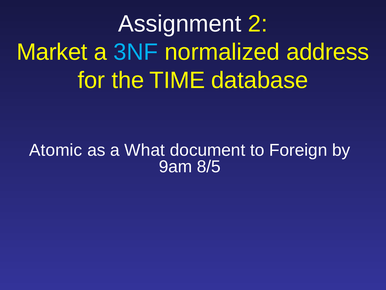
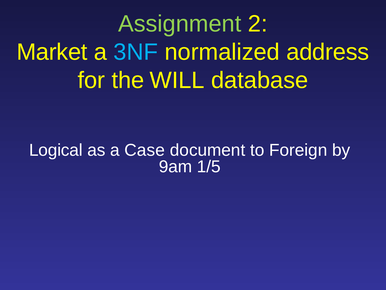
Assignment colour: white -> light green (180, 24)
TIME: TIME -> WILL (177, 80)
Atomic: Atomic -> Logical (56, 150)
What: What -> Case (145, 150)
8/5: 8/5 -> 1/5 (209, 166)
